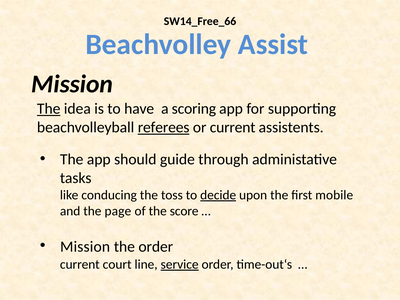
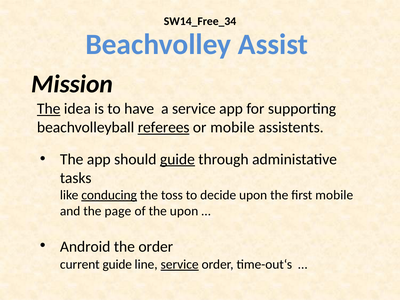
SW14_Free_66: SW14_Free_66 -> SW14_Free_34 (200, 21)
a scoring: scoring -> service (194, 109)
or current: current -> mobile (232, 128)
guide underline: none -> present (177, 159)
conducing underline: none -> present (109, 195)
decide underline: present -> none (218, 195)
the score: score -> upon (184, 211)
Mission: Mission -> Android (85, 247)
current court: court -> guide (117, 264)
